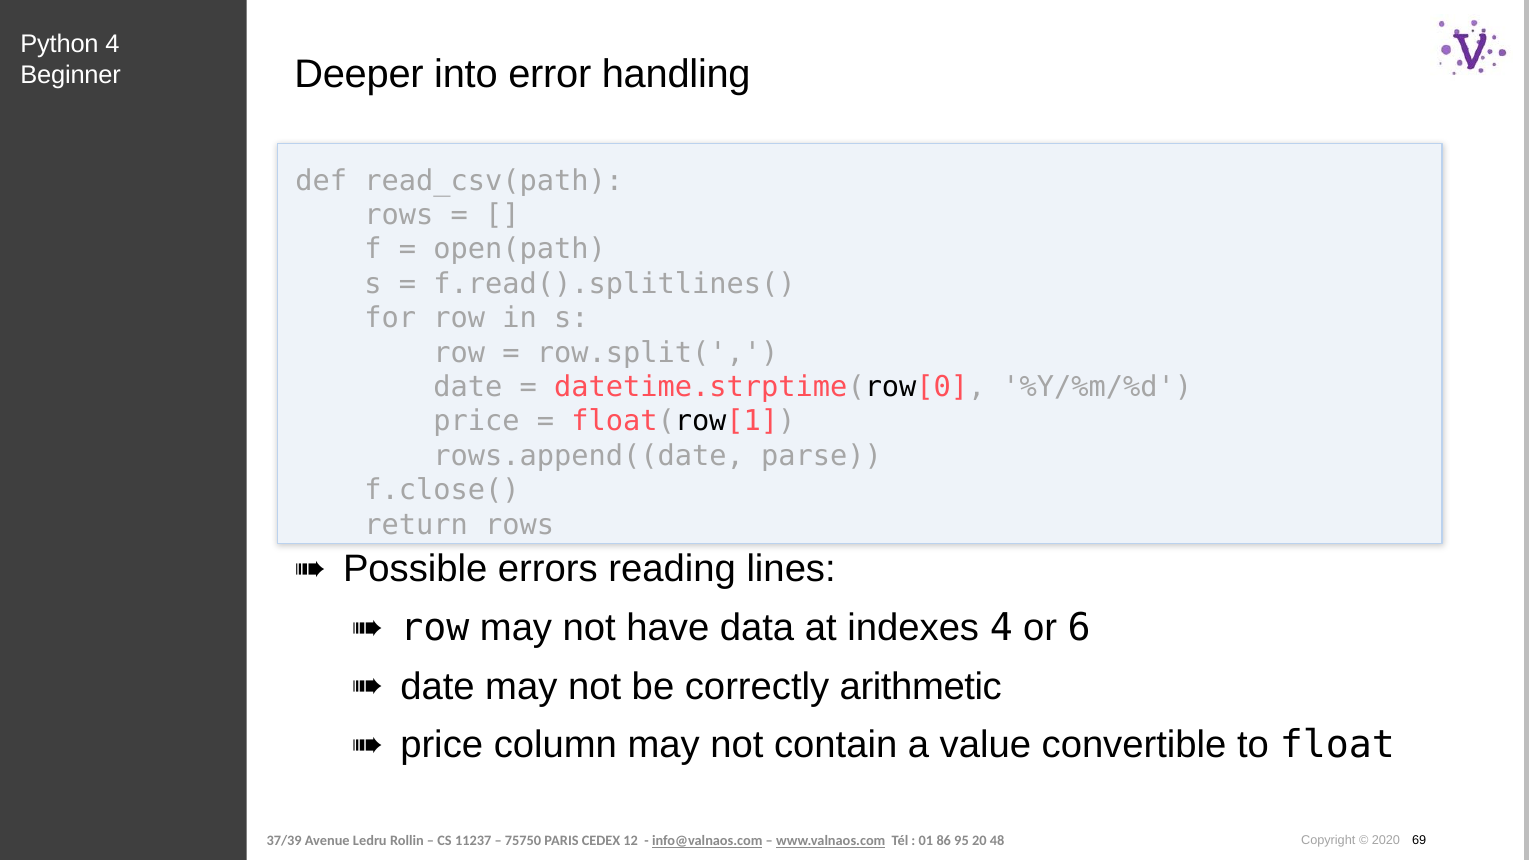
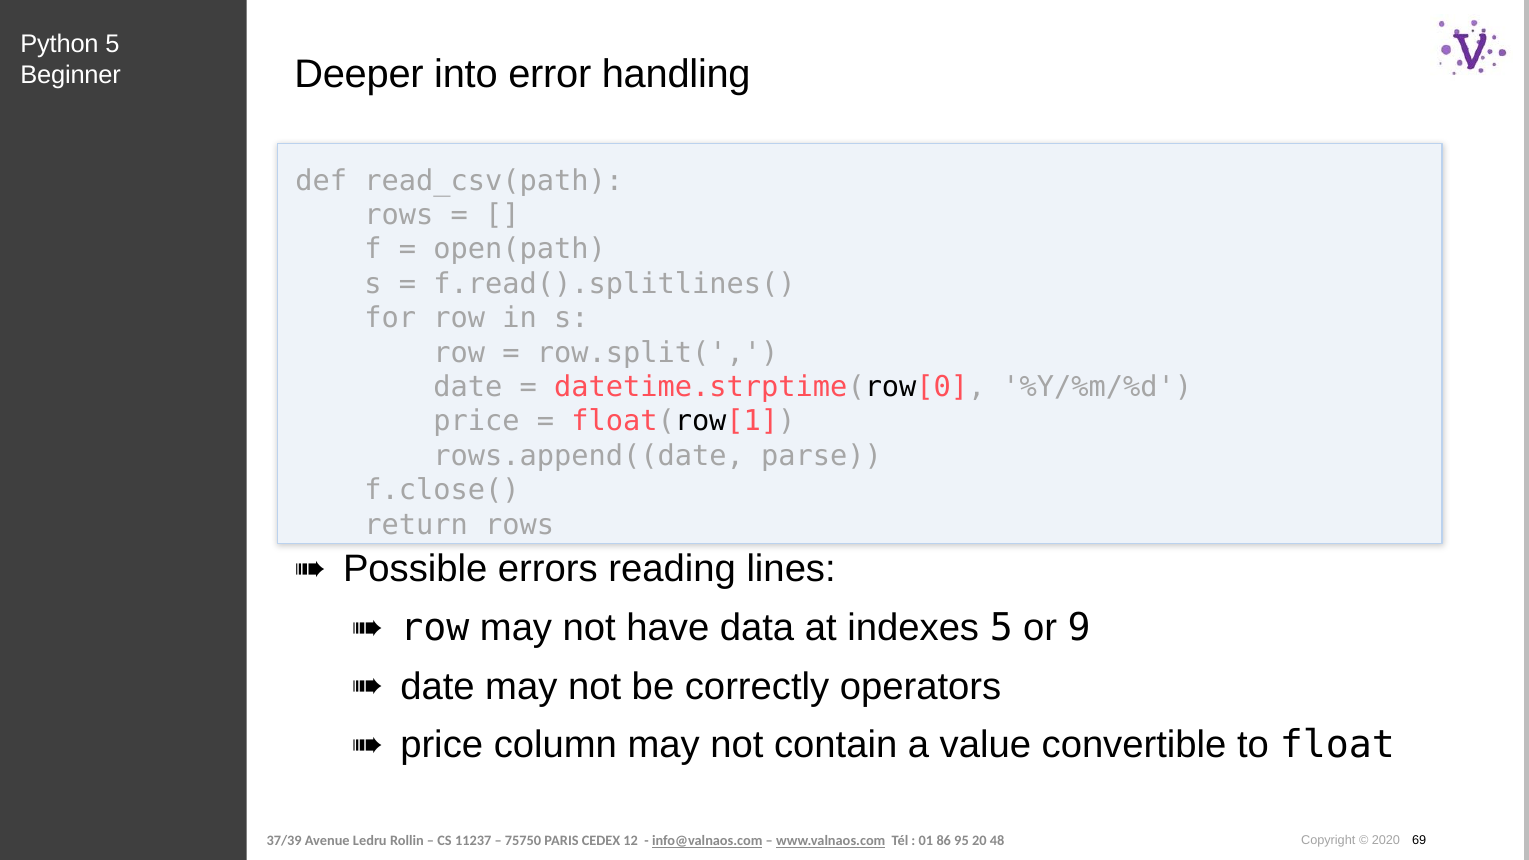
Python 4: 4 -> 5 (112, 44)
indexes 4: 4 -> 5 (1001, 628)
6: 6 -> 9 (1079, 628)
arithmetic: arithmetic -> operators (921, 687)
